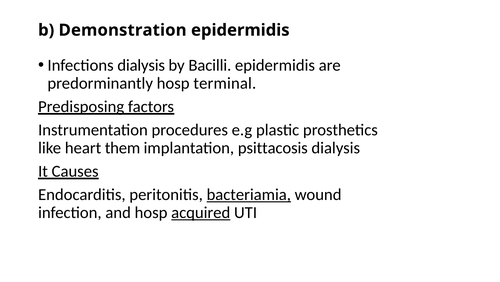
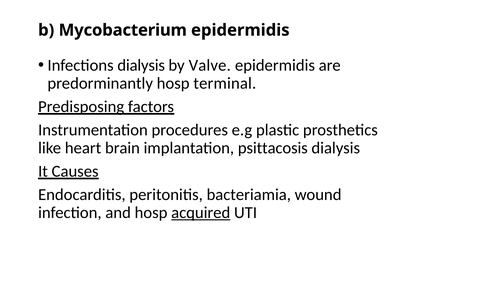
Demonstration: Demonstration -> Mycobacterium (123, 30)
Bacilli: Bacilli -> Valve (210, 65)
them: them -> brain (122, 148)
bacteriamia underline: present -> none (249, 194)
